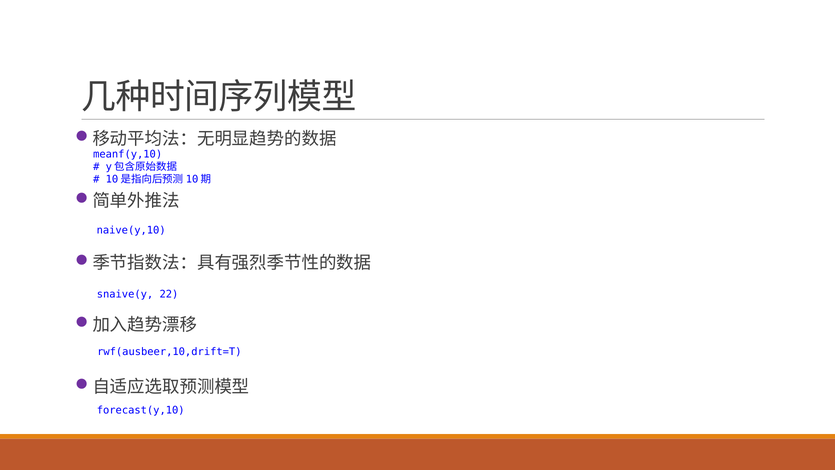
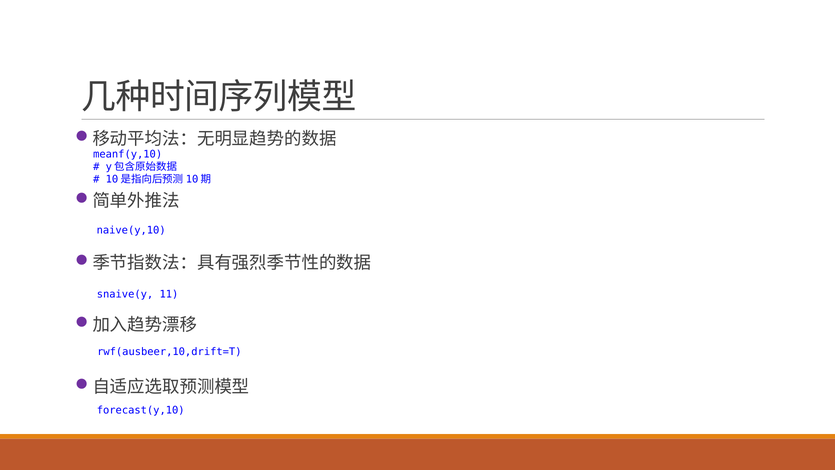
22: 22 -> 11 (169, 294)
